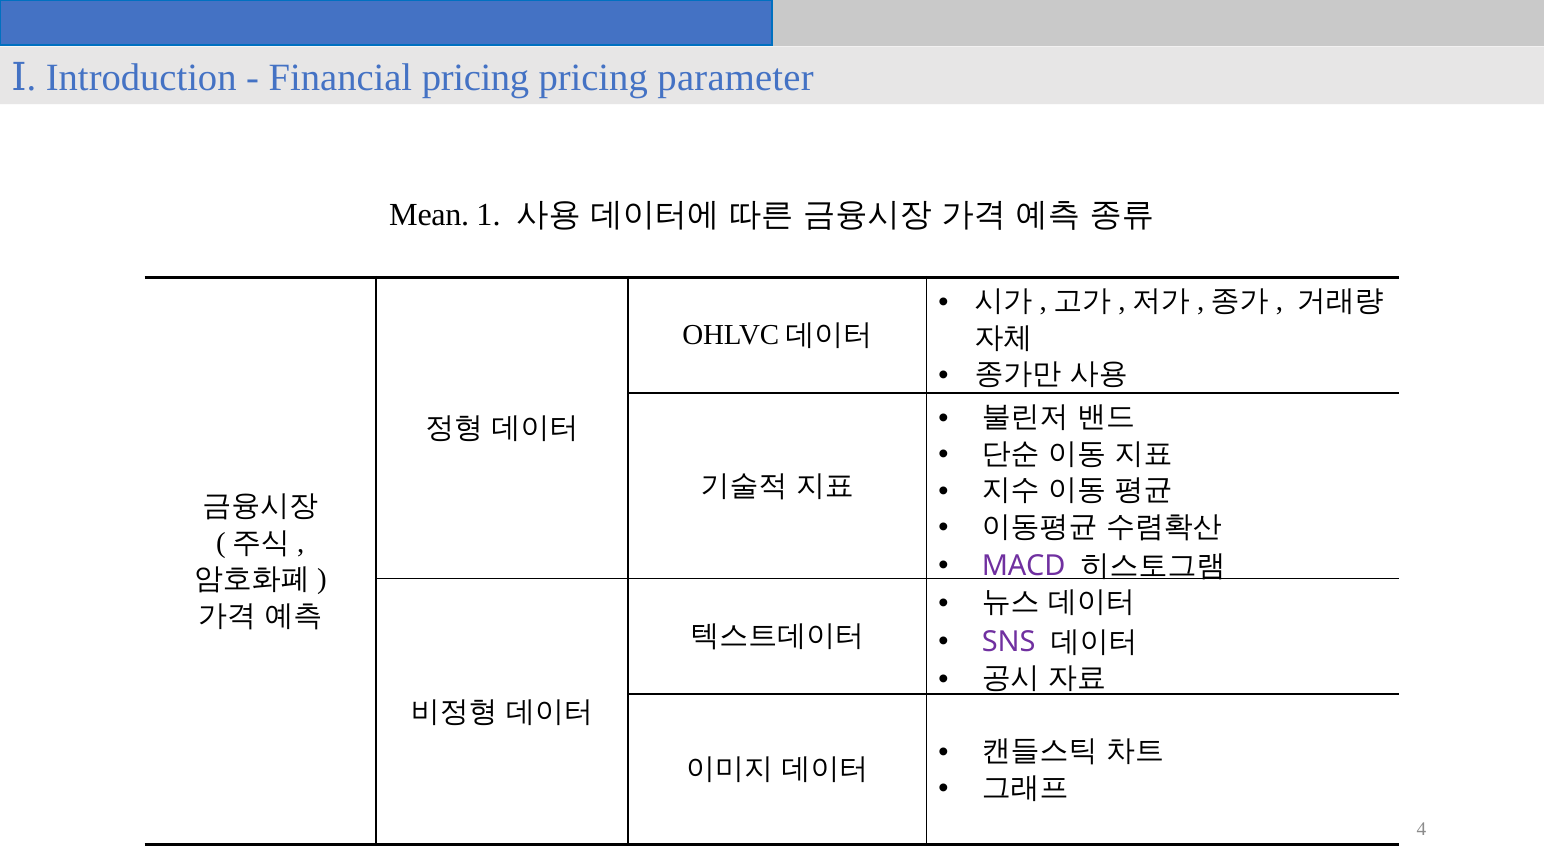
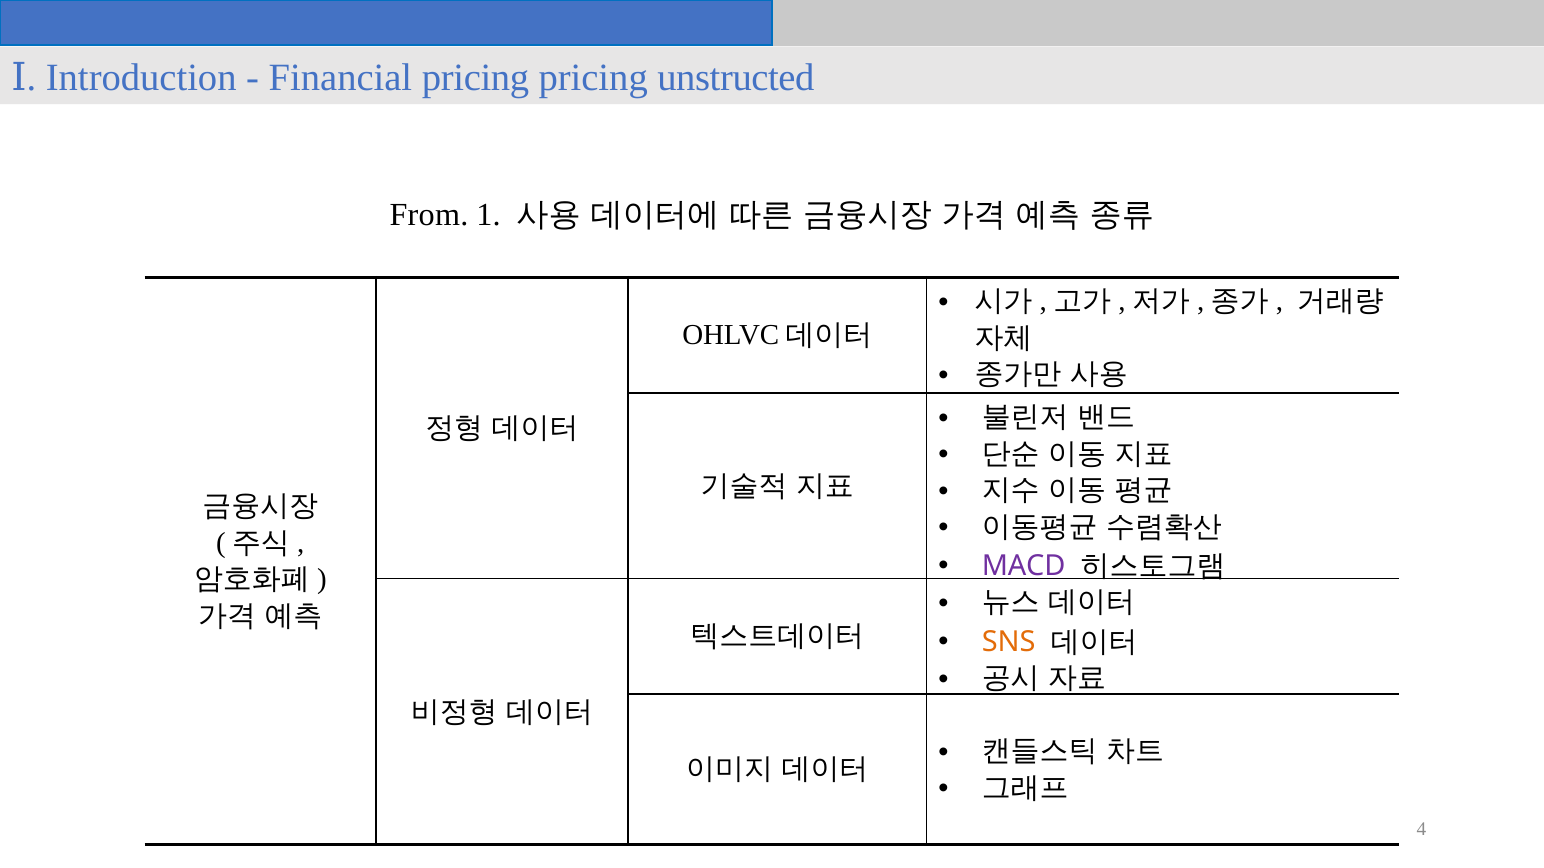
parameter: parameter -> unstructed (736, 78)
Mean: Mean -> From (429, 215)
SNS colour: purple -> orange (1009, 642)
